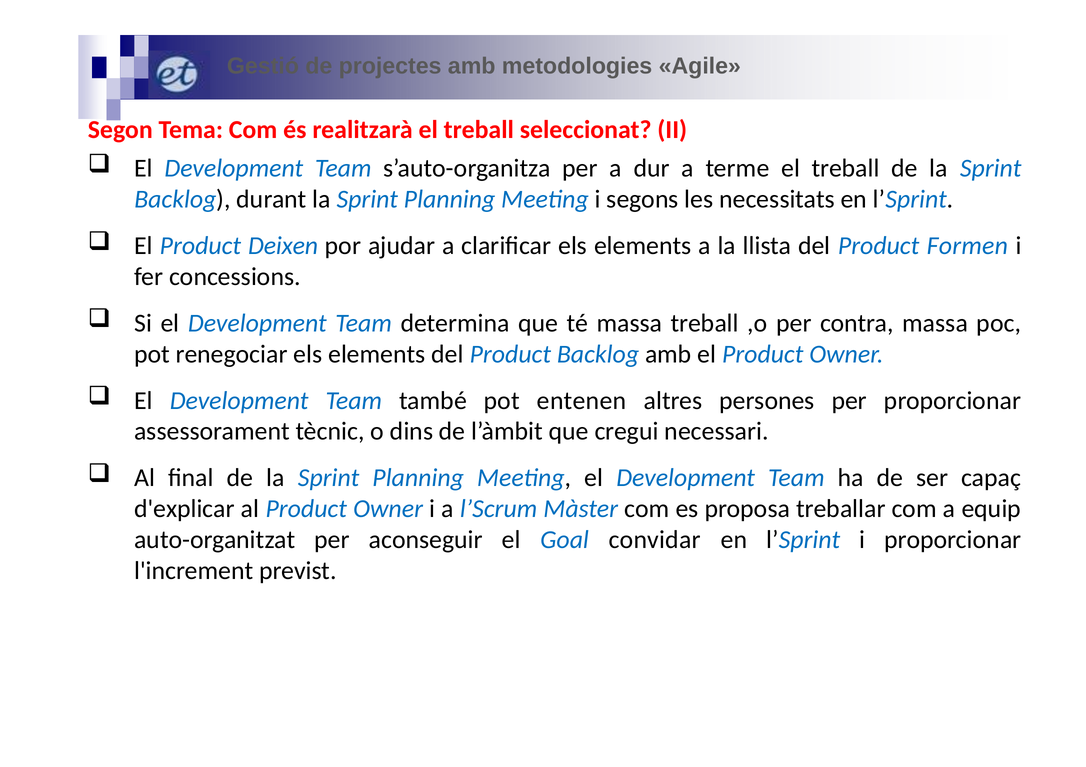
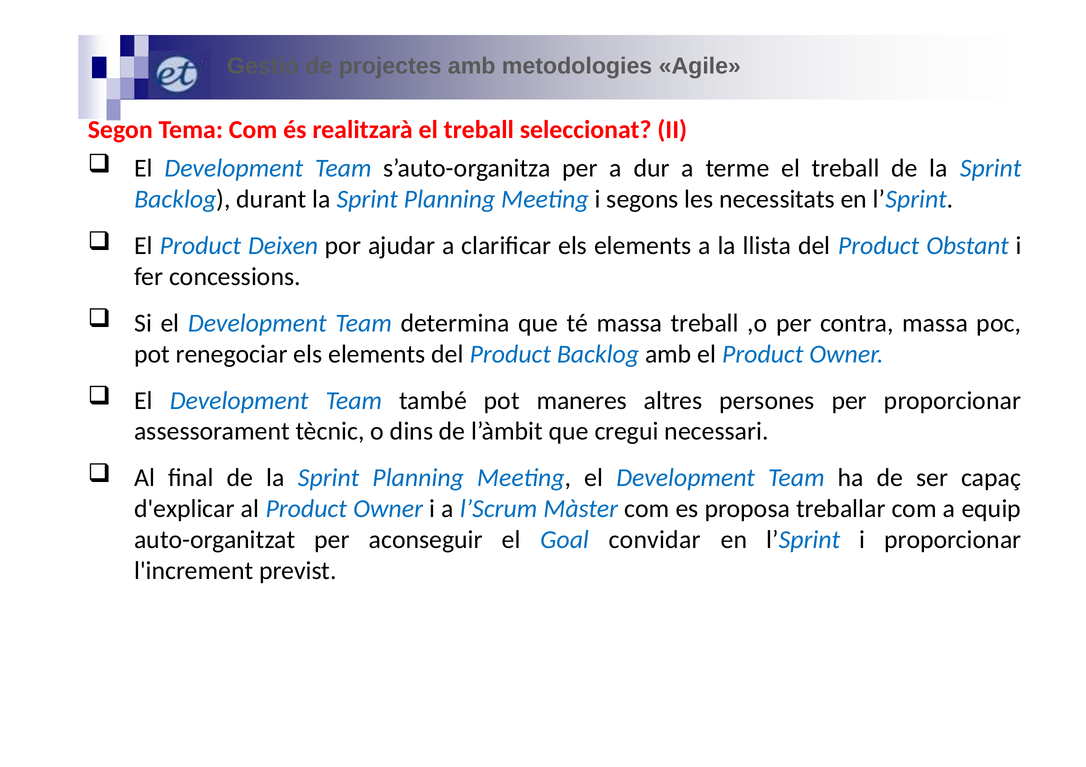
Formen: Formen -> Obstant (968, 246)
entenen: entenen -> maneres (582, 401)
